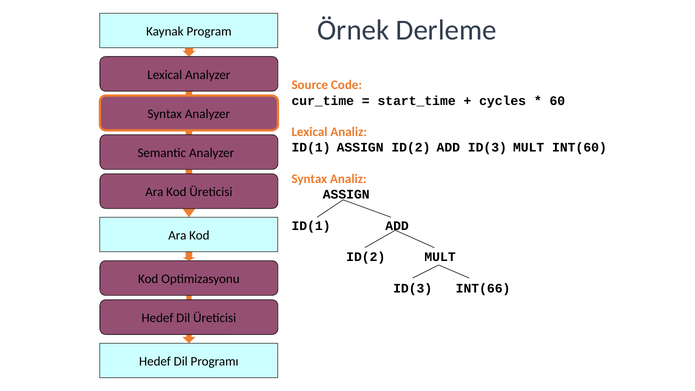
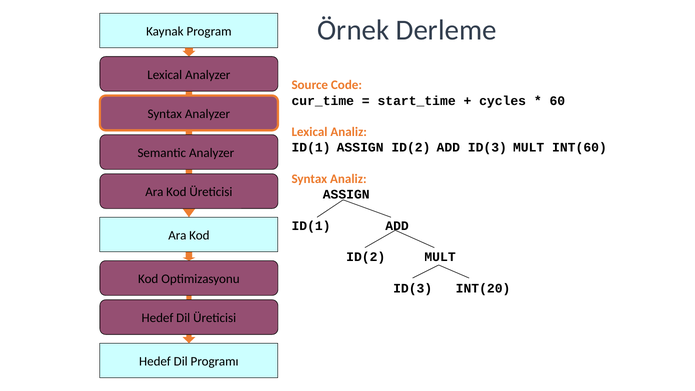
INT(66: INT(66 -> INT(20 (483, 288)
